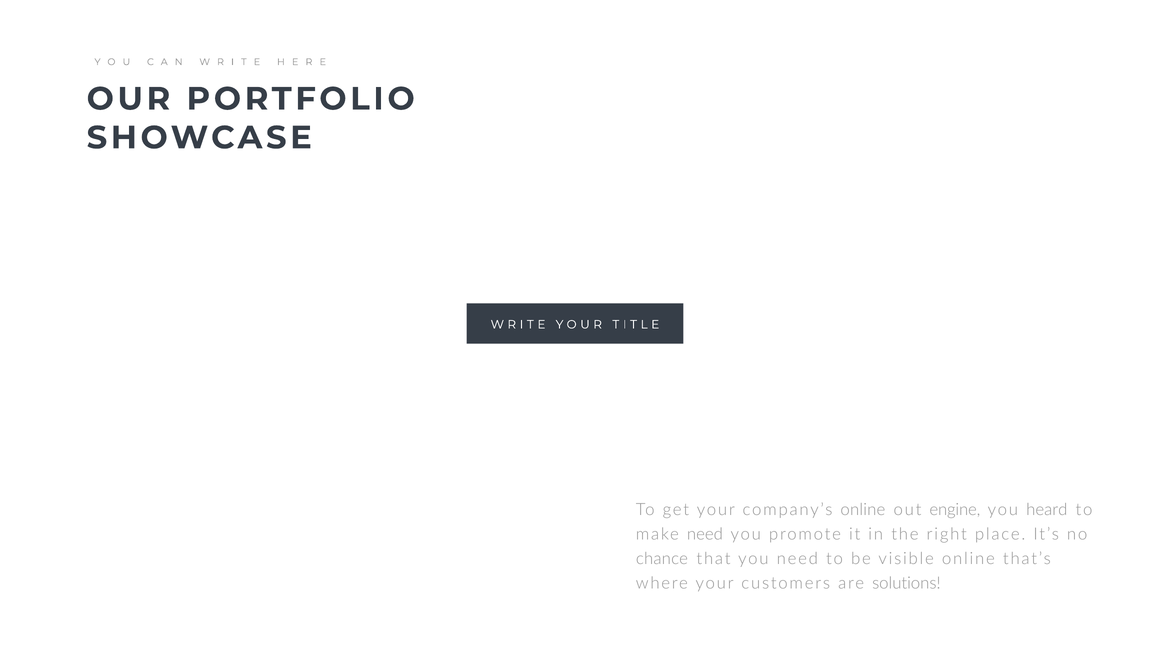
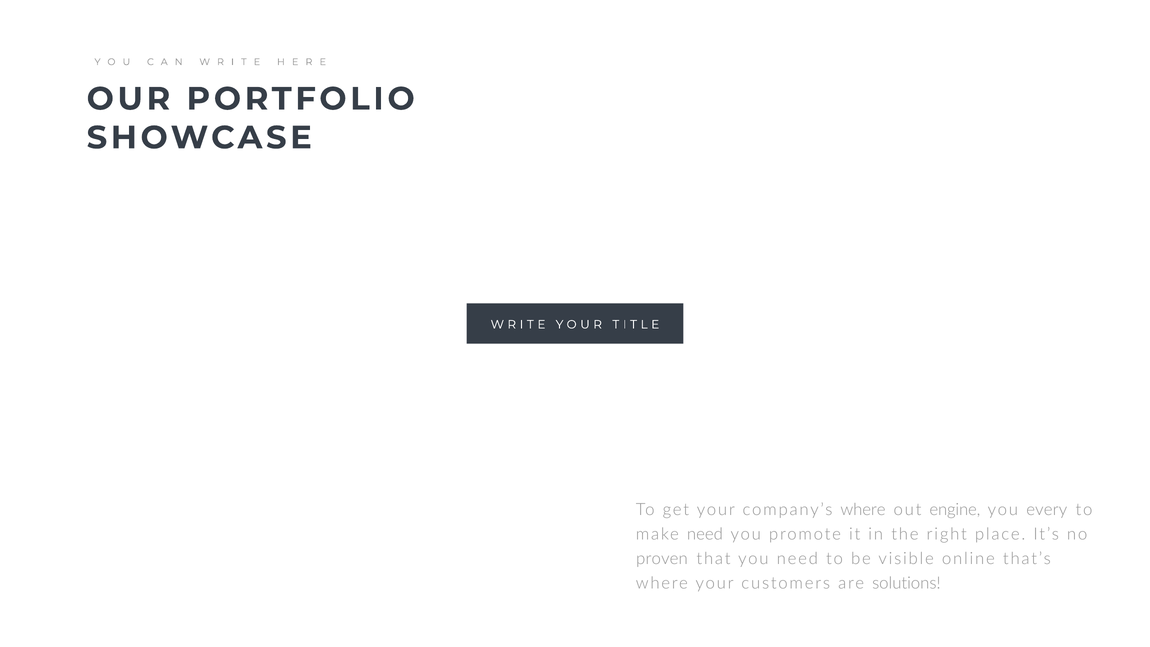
company’s online: online -> where (863, 510)
heard: heard -> every (1047, 510)
chance: chance -> proven (662, 559)
